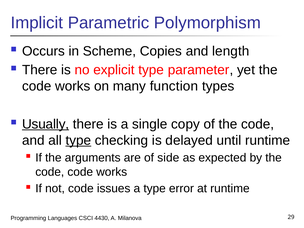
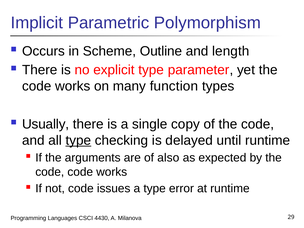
Copies: Copies -> Outline (161, 51)
Usually underline: present -> none (46, 124)
side: side -> also (168, 158)
